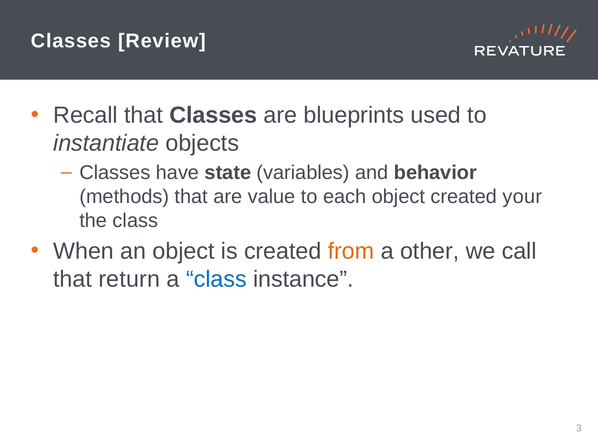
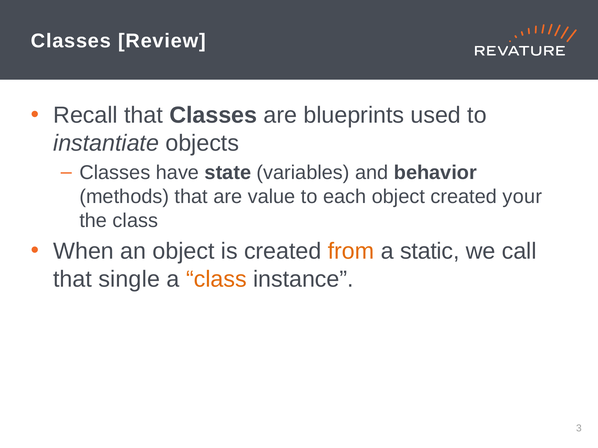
other: other -> static (430, 252)
return: return -> single (129, 279)
class colour: blue -> orange (216, 279)
